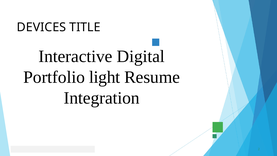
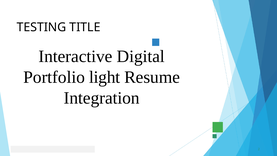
DEVICES: DEVICES -> TESTING (42, 27)
